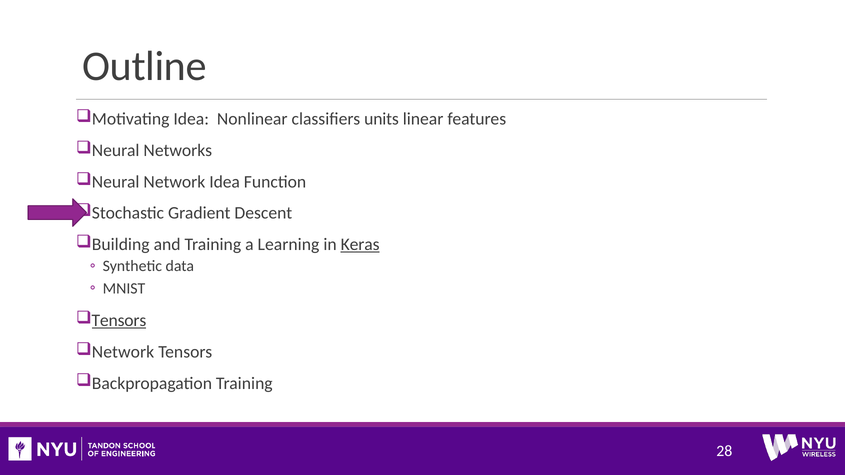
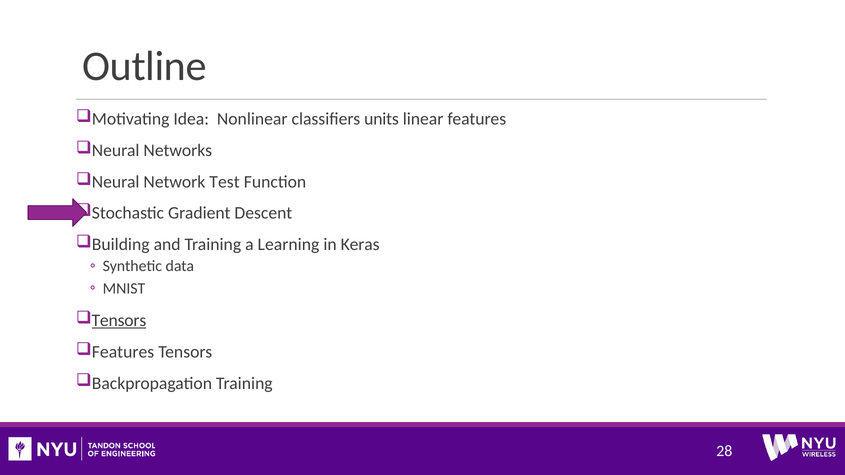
Network Idea: Idea -> Test (225, 182)
Keras underline: present -> none (360, 245)
Network: Network -> Features (123, 352)
